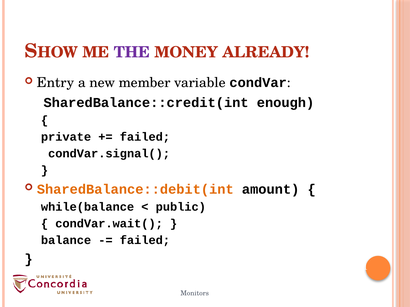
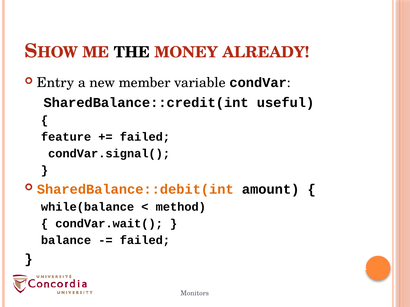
THE colour: purple -> black (132, 53)
enough: enough -> useful (286, 103)
private: private -> feature (66, 137)
public: public -> method (181, 207)
